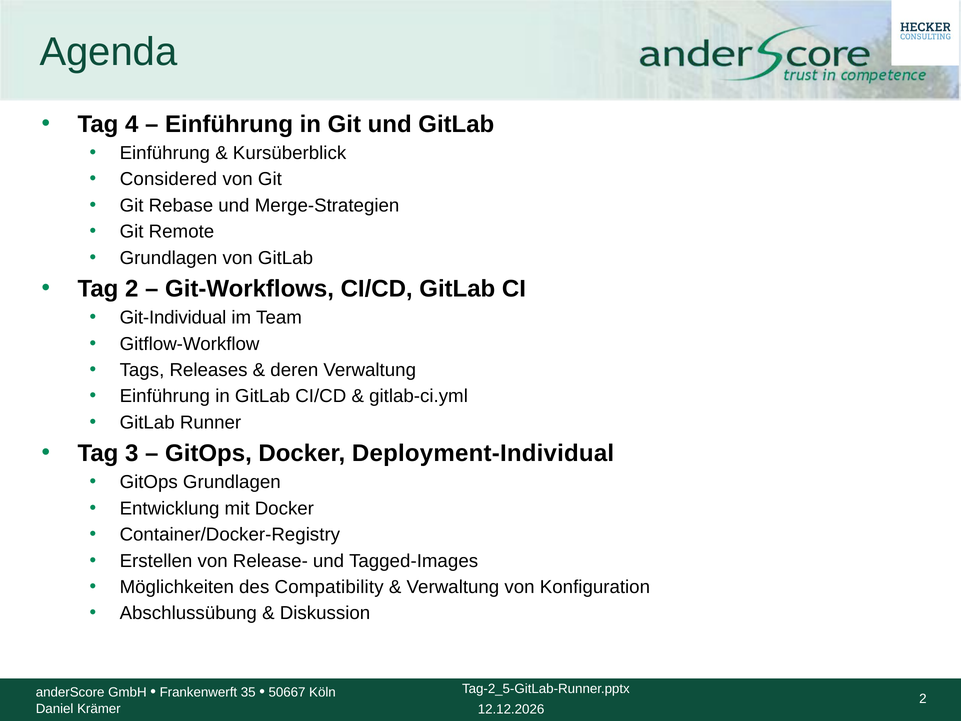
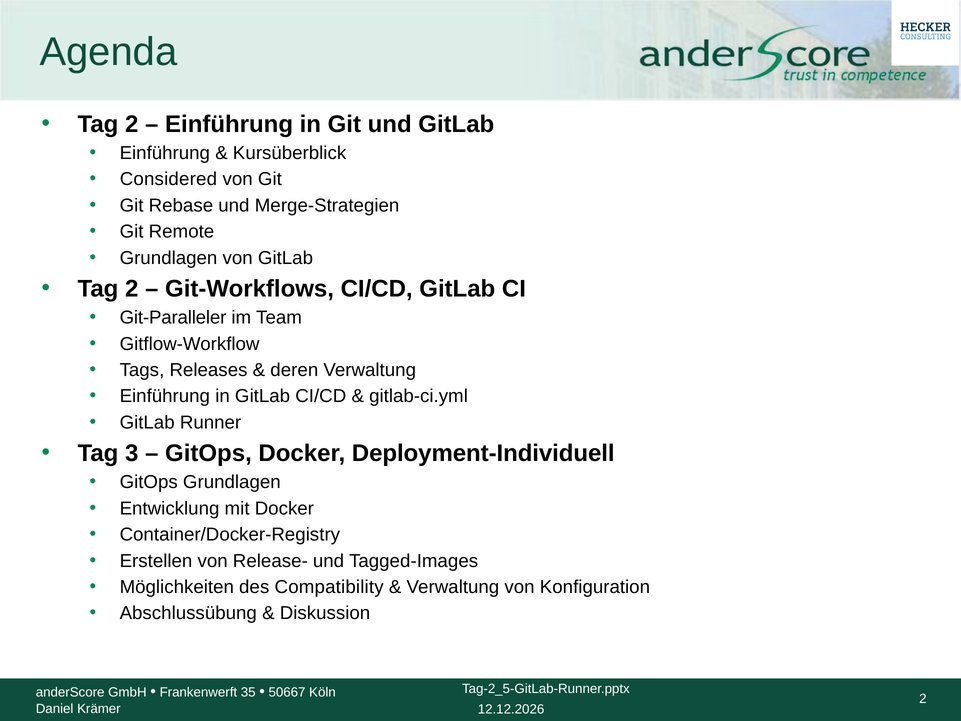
4: 4 -> 2 (132, 124)
Git-Individual: Git-Individual -> Git-Paralleler (173, 318)
Deployment-Individual: Deployment-Individual -> Deployment-Individuell (483, 453)
